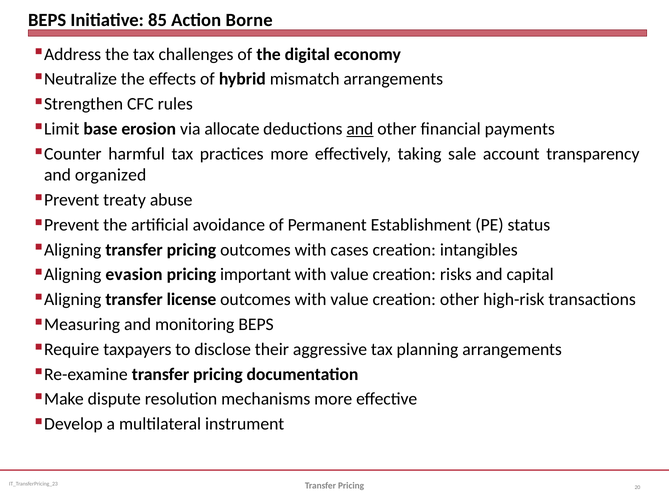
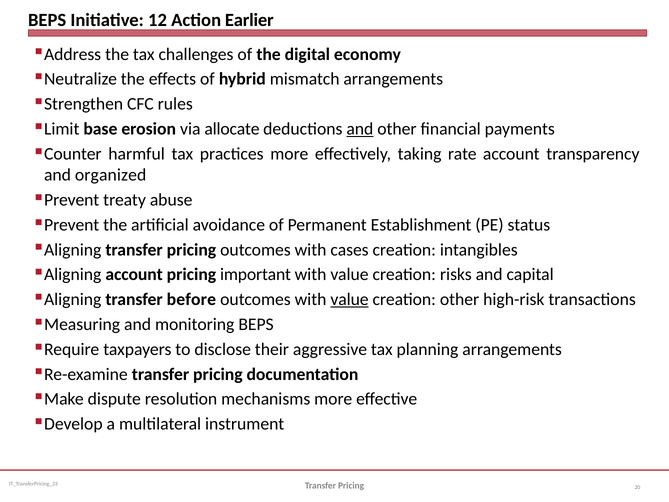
85: 85 -> 12 (158, 20)
Borne: Borne -> Earlier (249, 20)
sale: sale -> rate (462, 154)
evasion: evasion -> account (134, 274)
license: license -> before (191, 299)
value underline: none -> present (350, 299)
